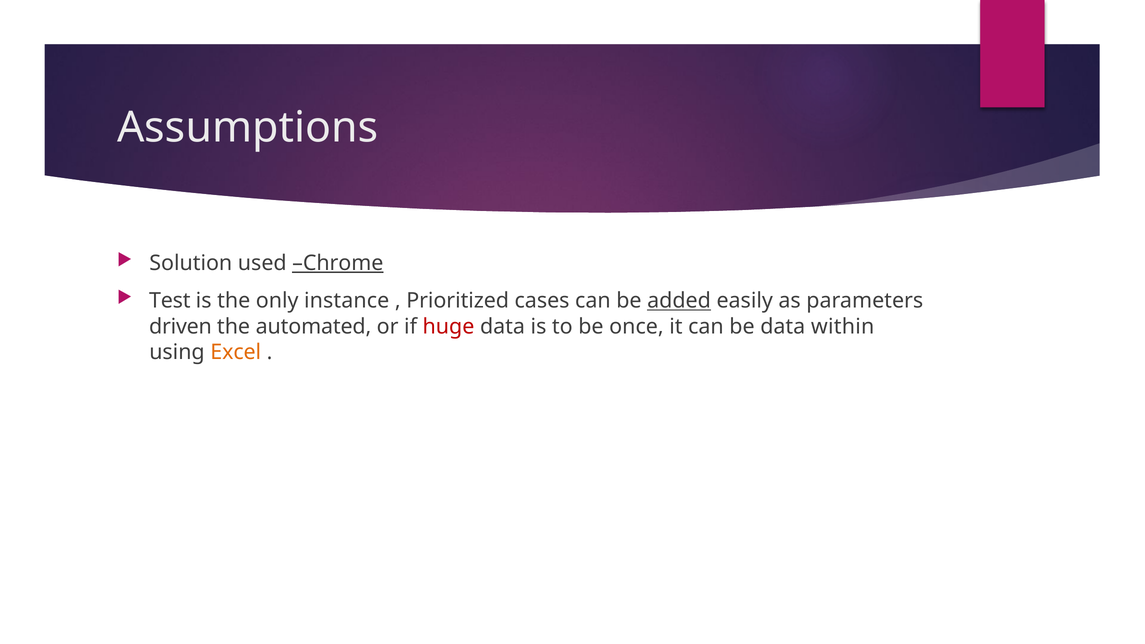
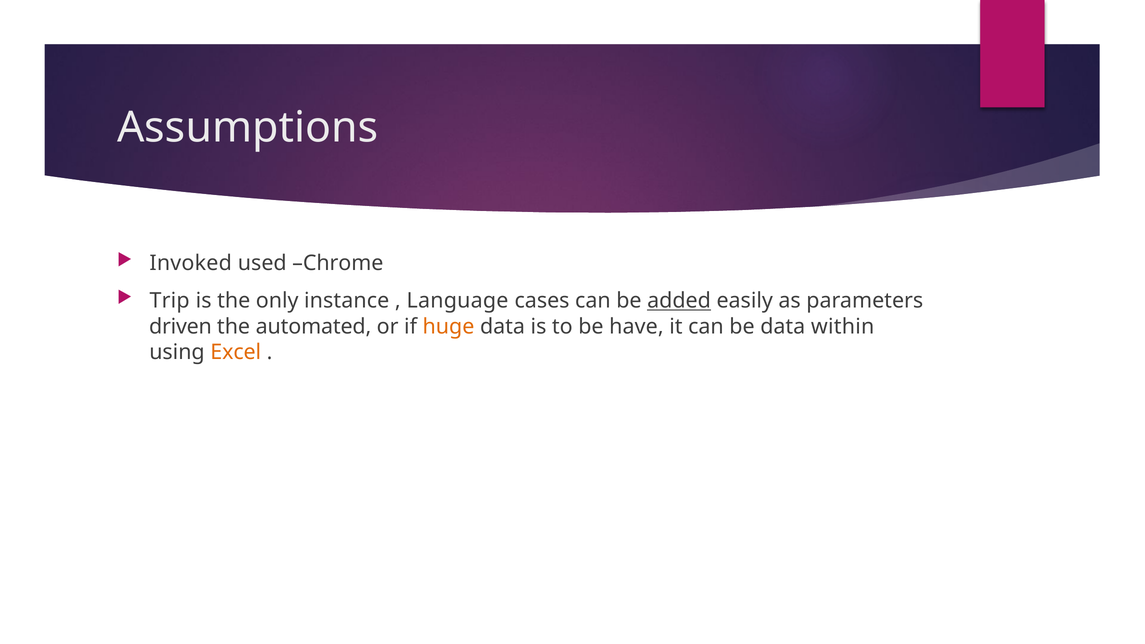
Solution: Solution -> Invoked (191, 263)
Chrome underline: present -> none (338, 263)
Test: Test -> Trip (170, 301)
Prioritized: Prioritized -> Language (458, 301)
huge colour: red -> orange (448, 327)
once: once -> have (636, 327)
